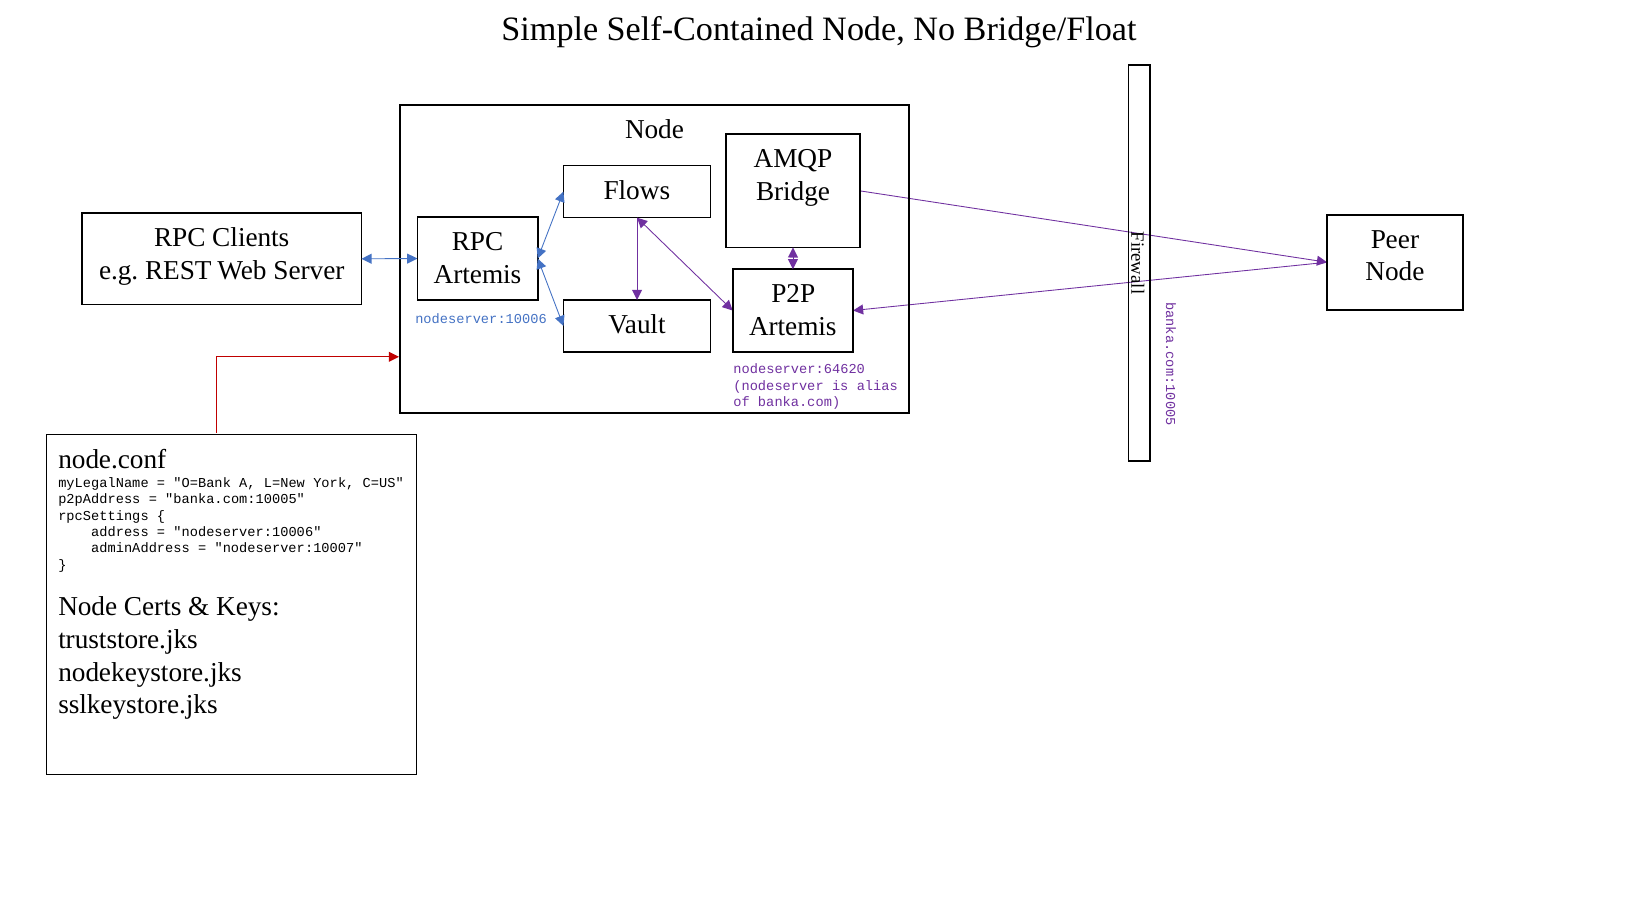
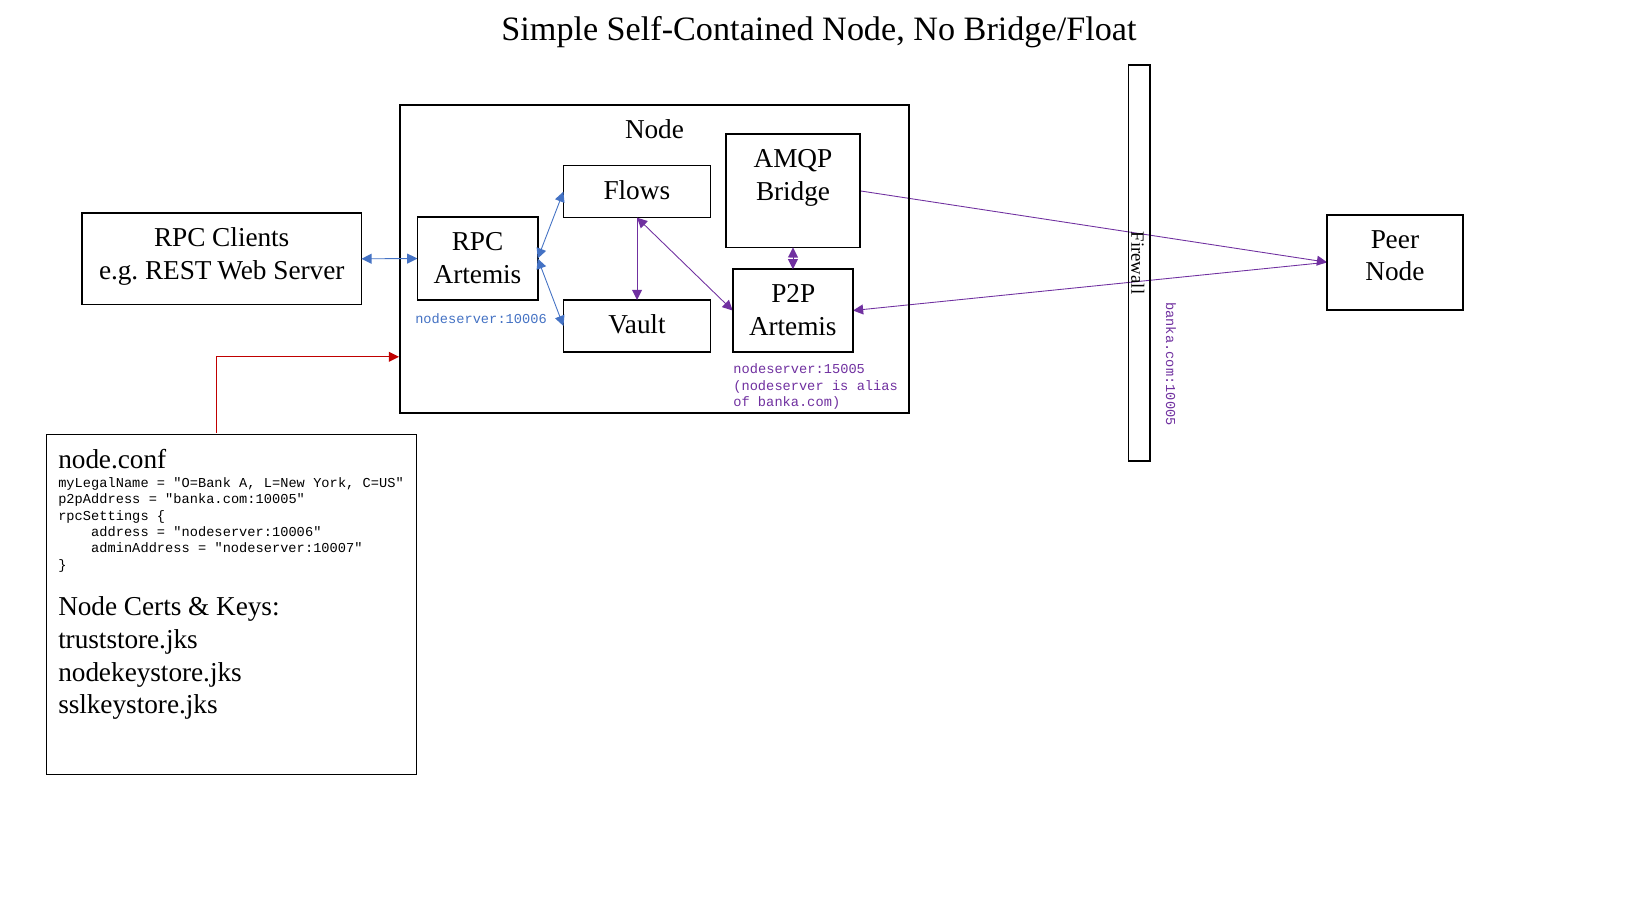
nodeserver:64620: nodeserver:64620 -> nodeserver:15005 (799, 369)
